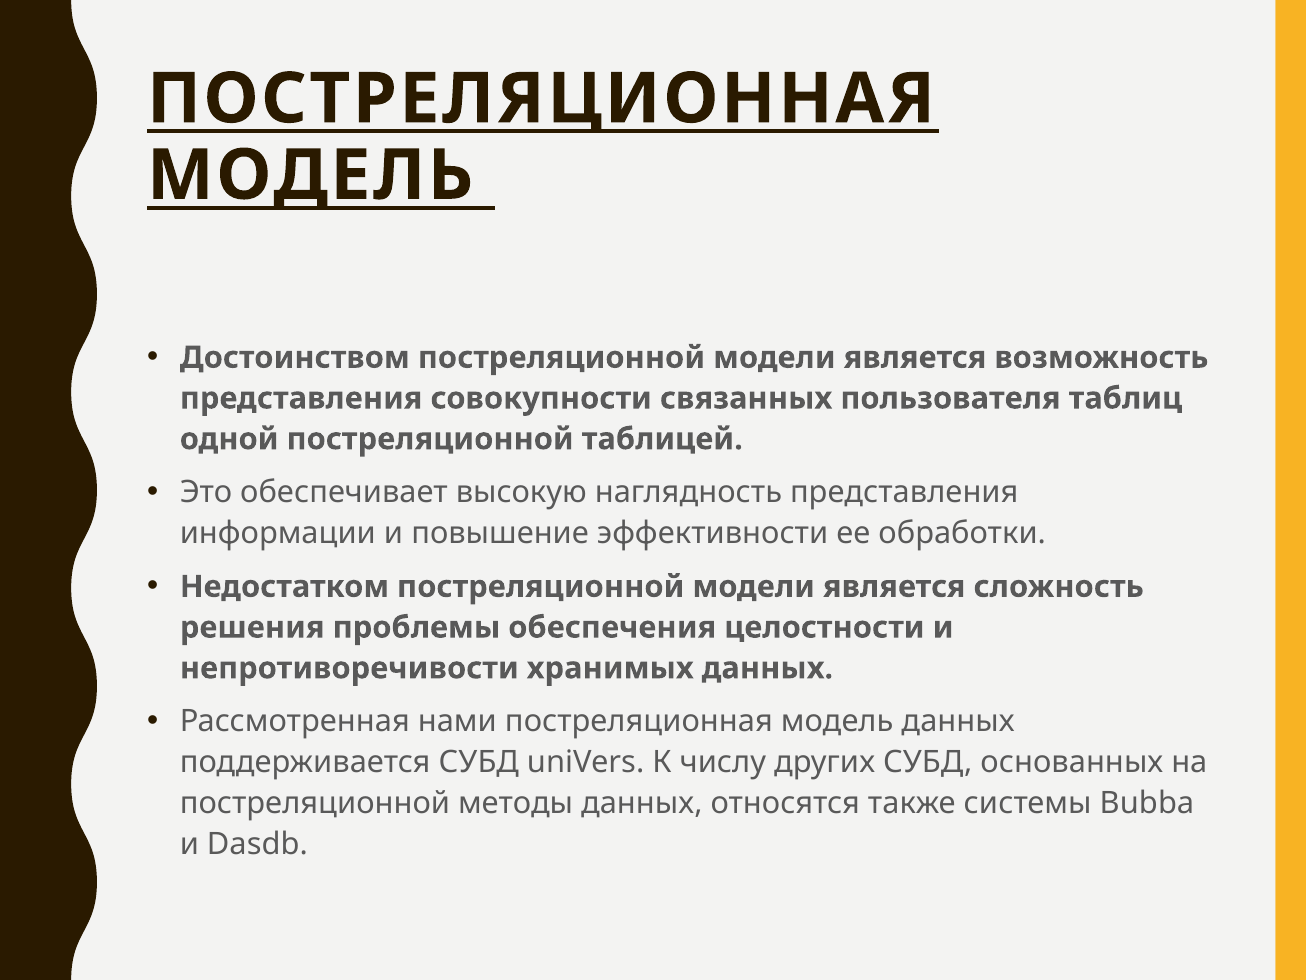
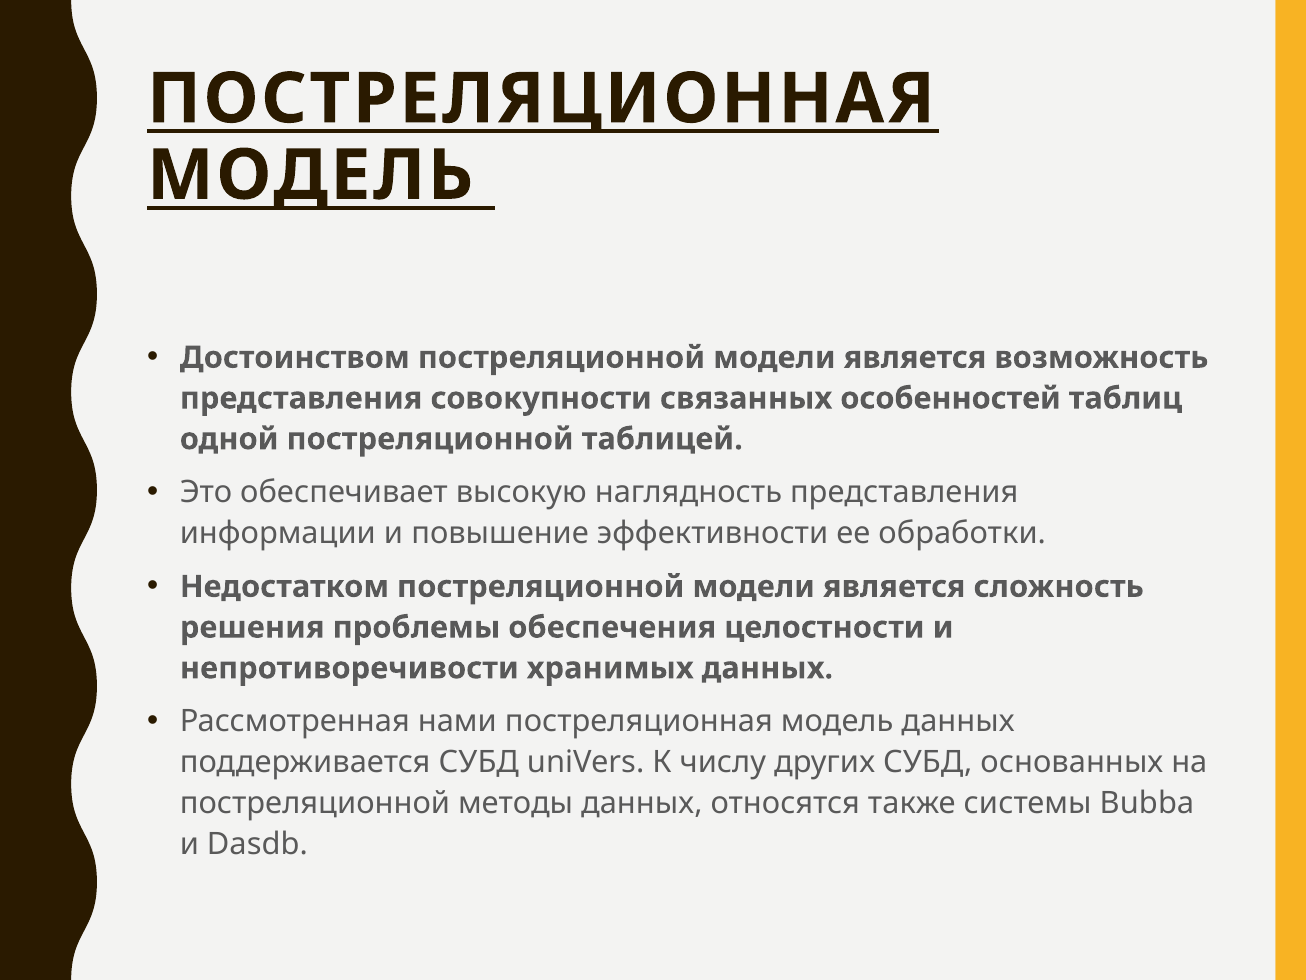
пользователя: пользователя -> особенностей (951, 398)
